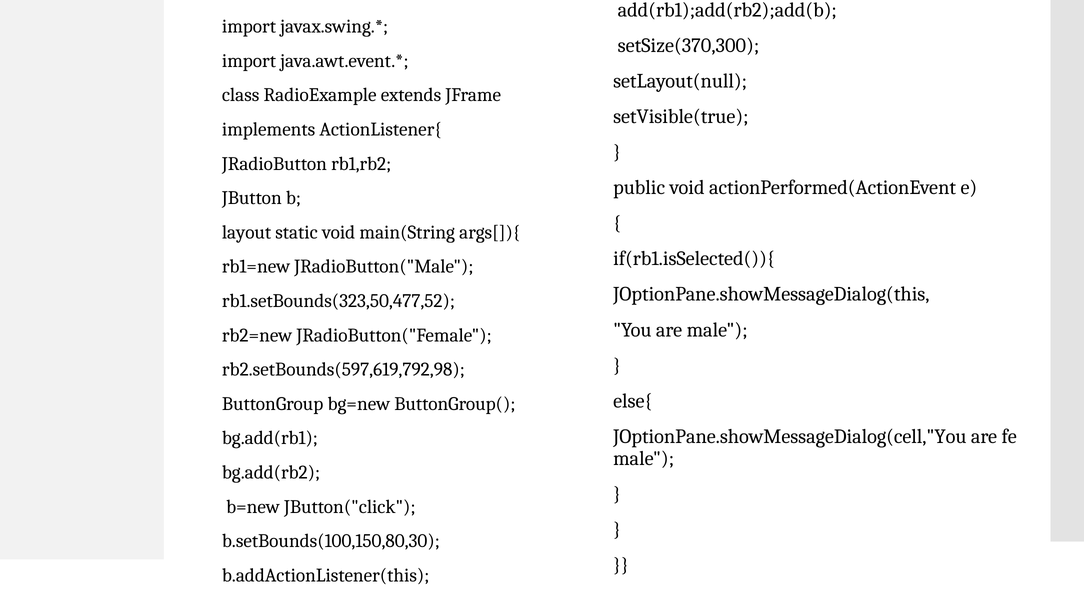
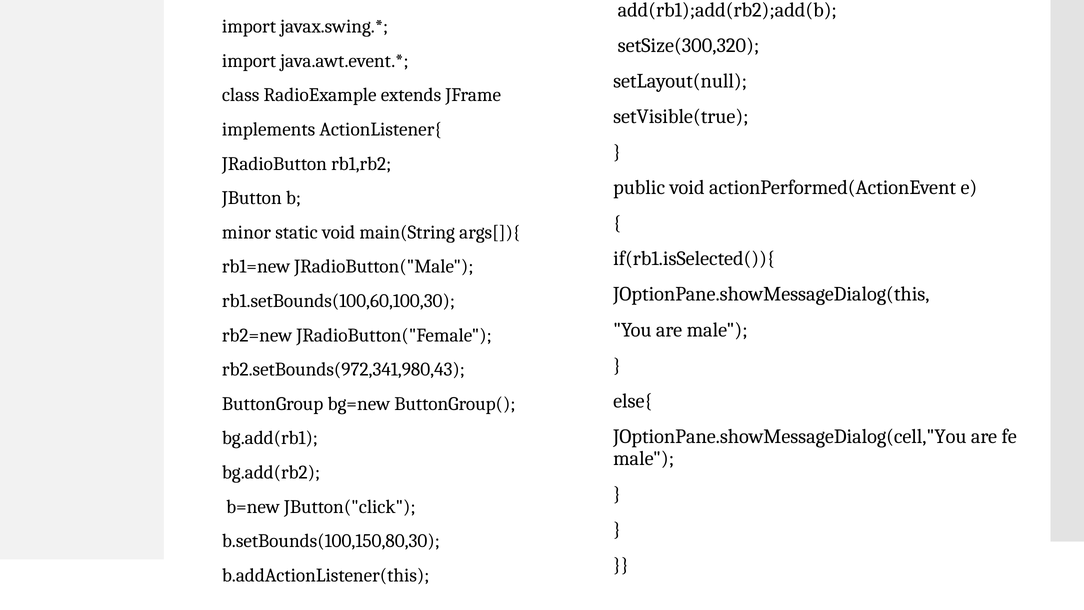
setSize(370,300: setSize(370,300 -> setSize(300,320 (688, 46)
layout: layout -> minor (246, 232)
rb1.setBounds(323,50,477,52: rb1.setBounds(323,50,477,52 -> rb1.setBounds(100,60,100,30 (338, 301)
rb2.setBounds(597,619,792,98: rb2.setBounds(597,619,792,98 -> rb2.setBounds(972,341,980,43 (343, 369)
